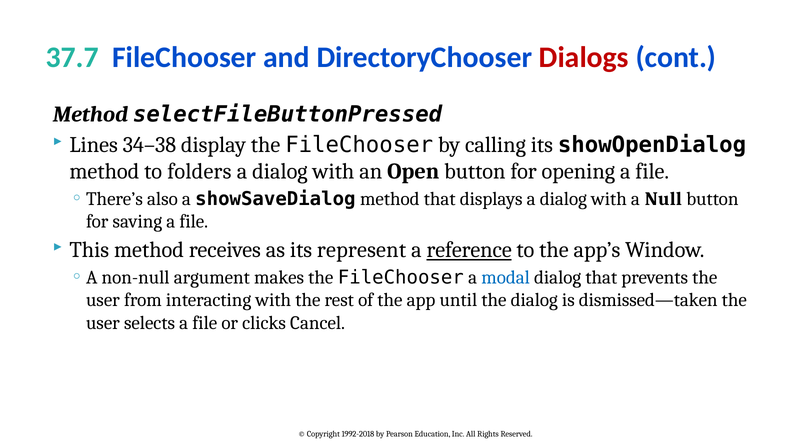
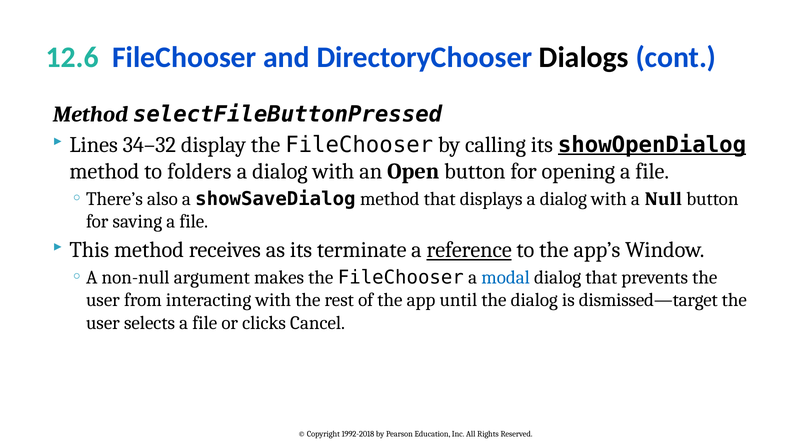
37.7: 37.7 -> 12.6 (72, 57)
Dialogs colour: red -> black (584, 57)
34–38: 34–38 -> 34–32 (149, 145)
showOpenDialog underline: none -> present (652, 145)
represent: represent -> terminate (362, 250)
dismissed—taken: dismissed—taken -> dismissed—target (648, 300)
